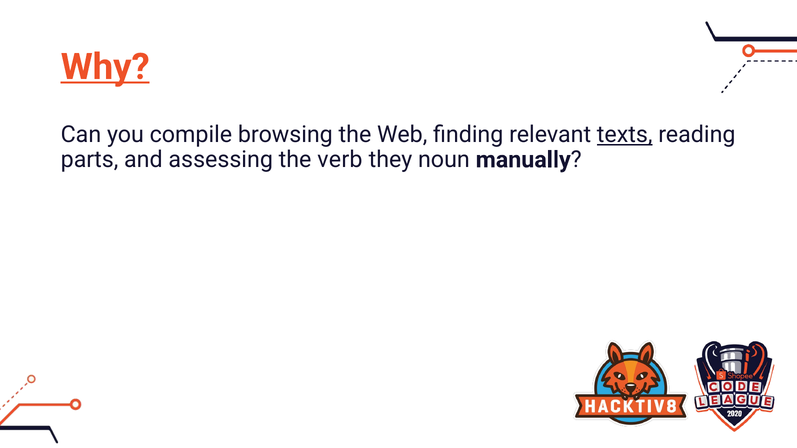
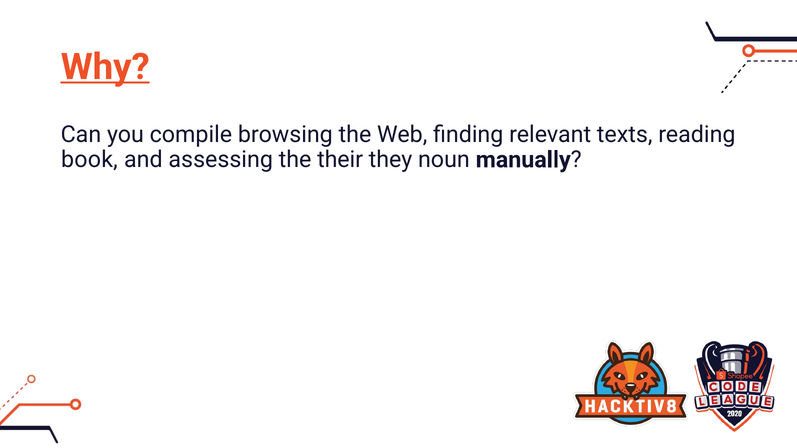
texts underline: present -> none (625, 135)
parts: parts -> book (89, 160)
verb: verb -> their (340, 160)
